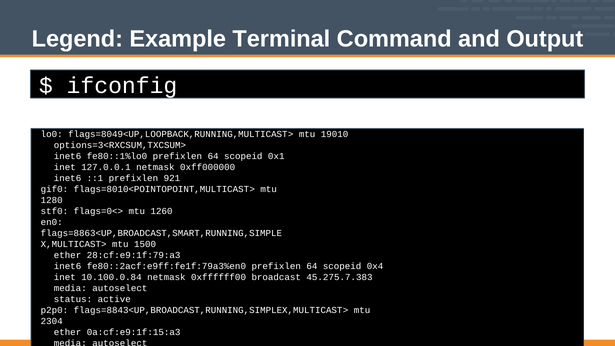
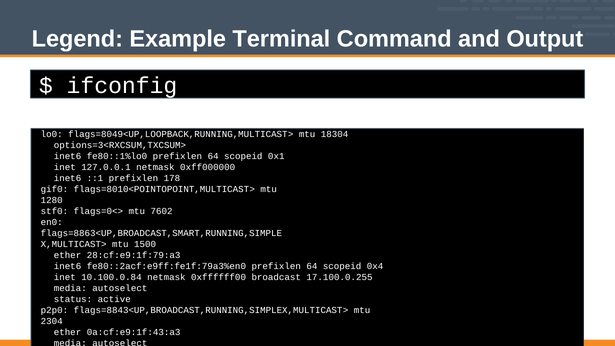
19010: 19010 -> 18304 (335, 134)
921: 921 -> 178 (172, 178)
1260: 1260 -> 7602 (162, 211)
45.275.7.383: 45.275.7.383 -> 17.100.0.255 (340, 277)
0a:cf:e9:1f:15:a3: 0a:cf:e9:1f:15:a3 -> 0a:cf:e9:1f:43:a3 (134, 332)
